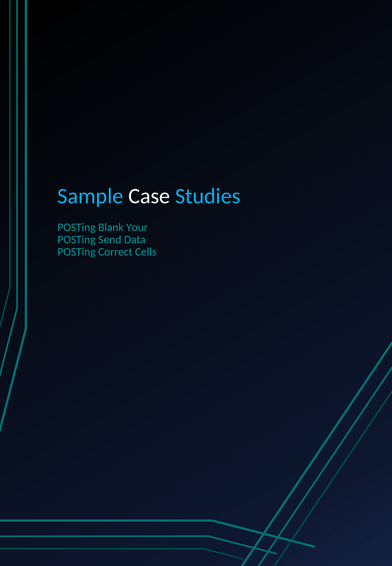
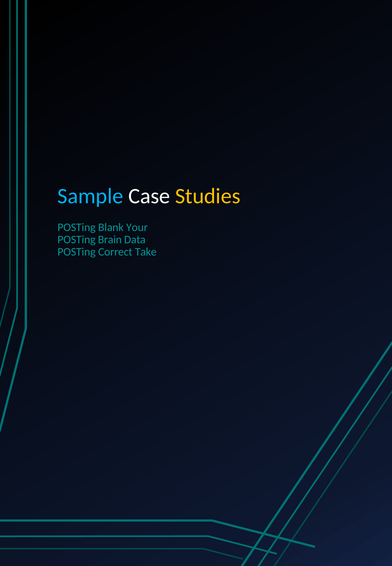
Studies colour: light blue -> yellow (208, 196)
Send: Send -> Brain (110, 240)
Cells: Cells -> Take (146, 252)
